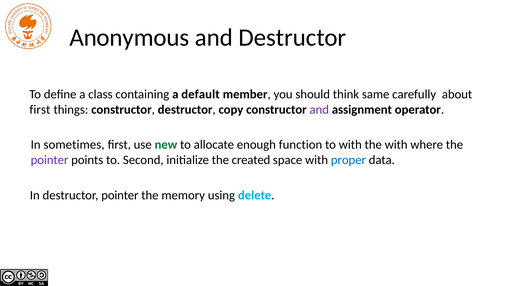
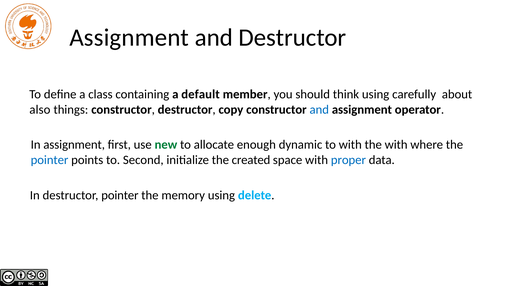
Anonymous: Anonymous -> Assignment (129, 38)
think same: same -> using (376, 94)
first: first -> also (40, 109)
and colour: purple -> blue (319, 109)
In sometimes: sometimes -> assignment (74, 145)
function: function -> dynamic (301, 145)
pointer colour: purple -> blue (50, 160)
